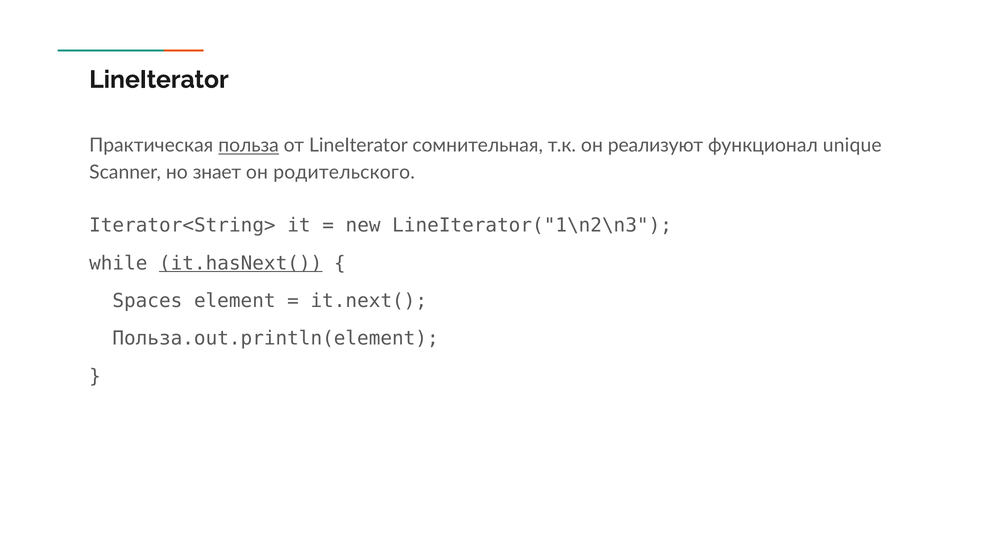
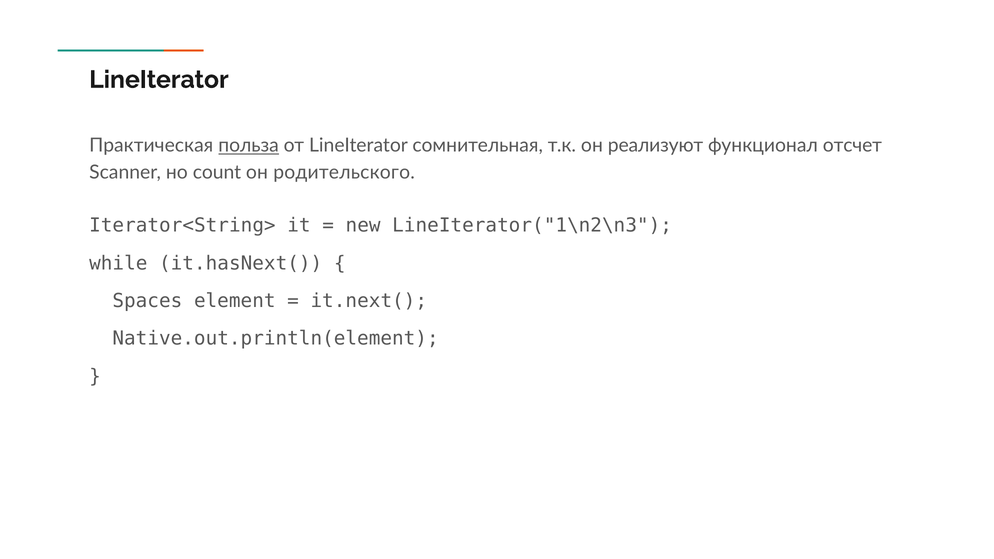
unique: unique -> отсчет (852, 146)
знает: знает -> count (217, 172)
it.hasNext( underline: present -> none (241, 263)
Польза.out.println(element: Польза.out.println(element -> Native.out.println(element (276, 339)
